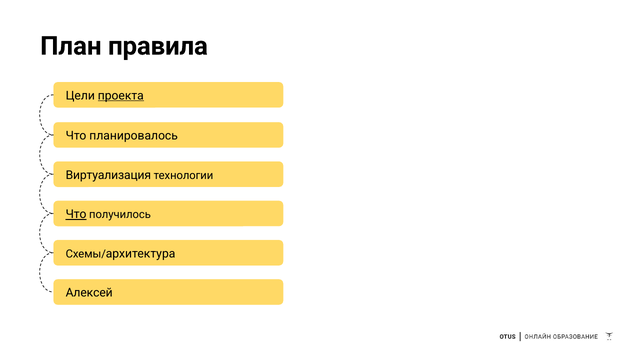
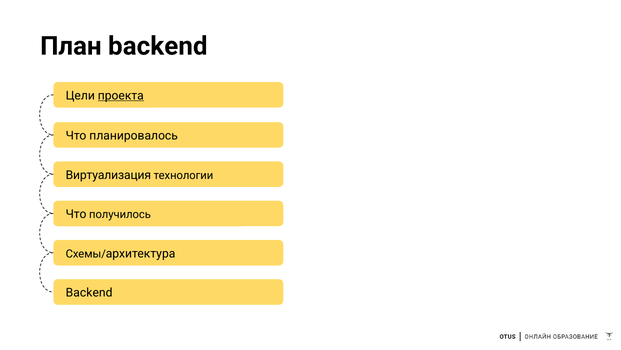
План правила: правила -> backend (158, 46)
Что underline: present -> none (76, 214)
Алексей: Алексей -> Backend (89, 292)
